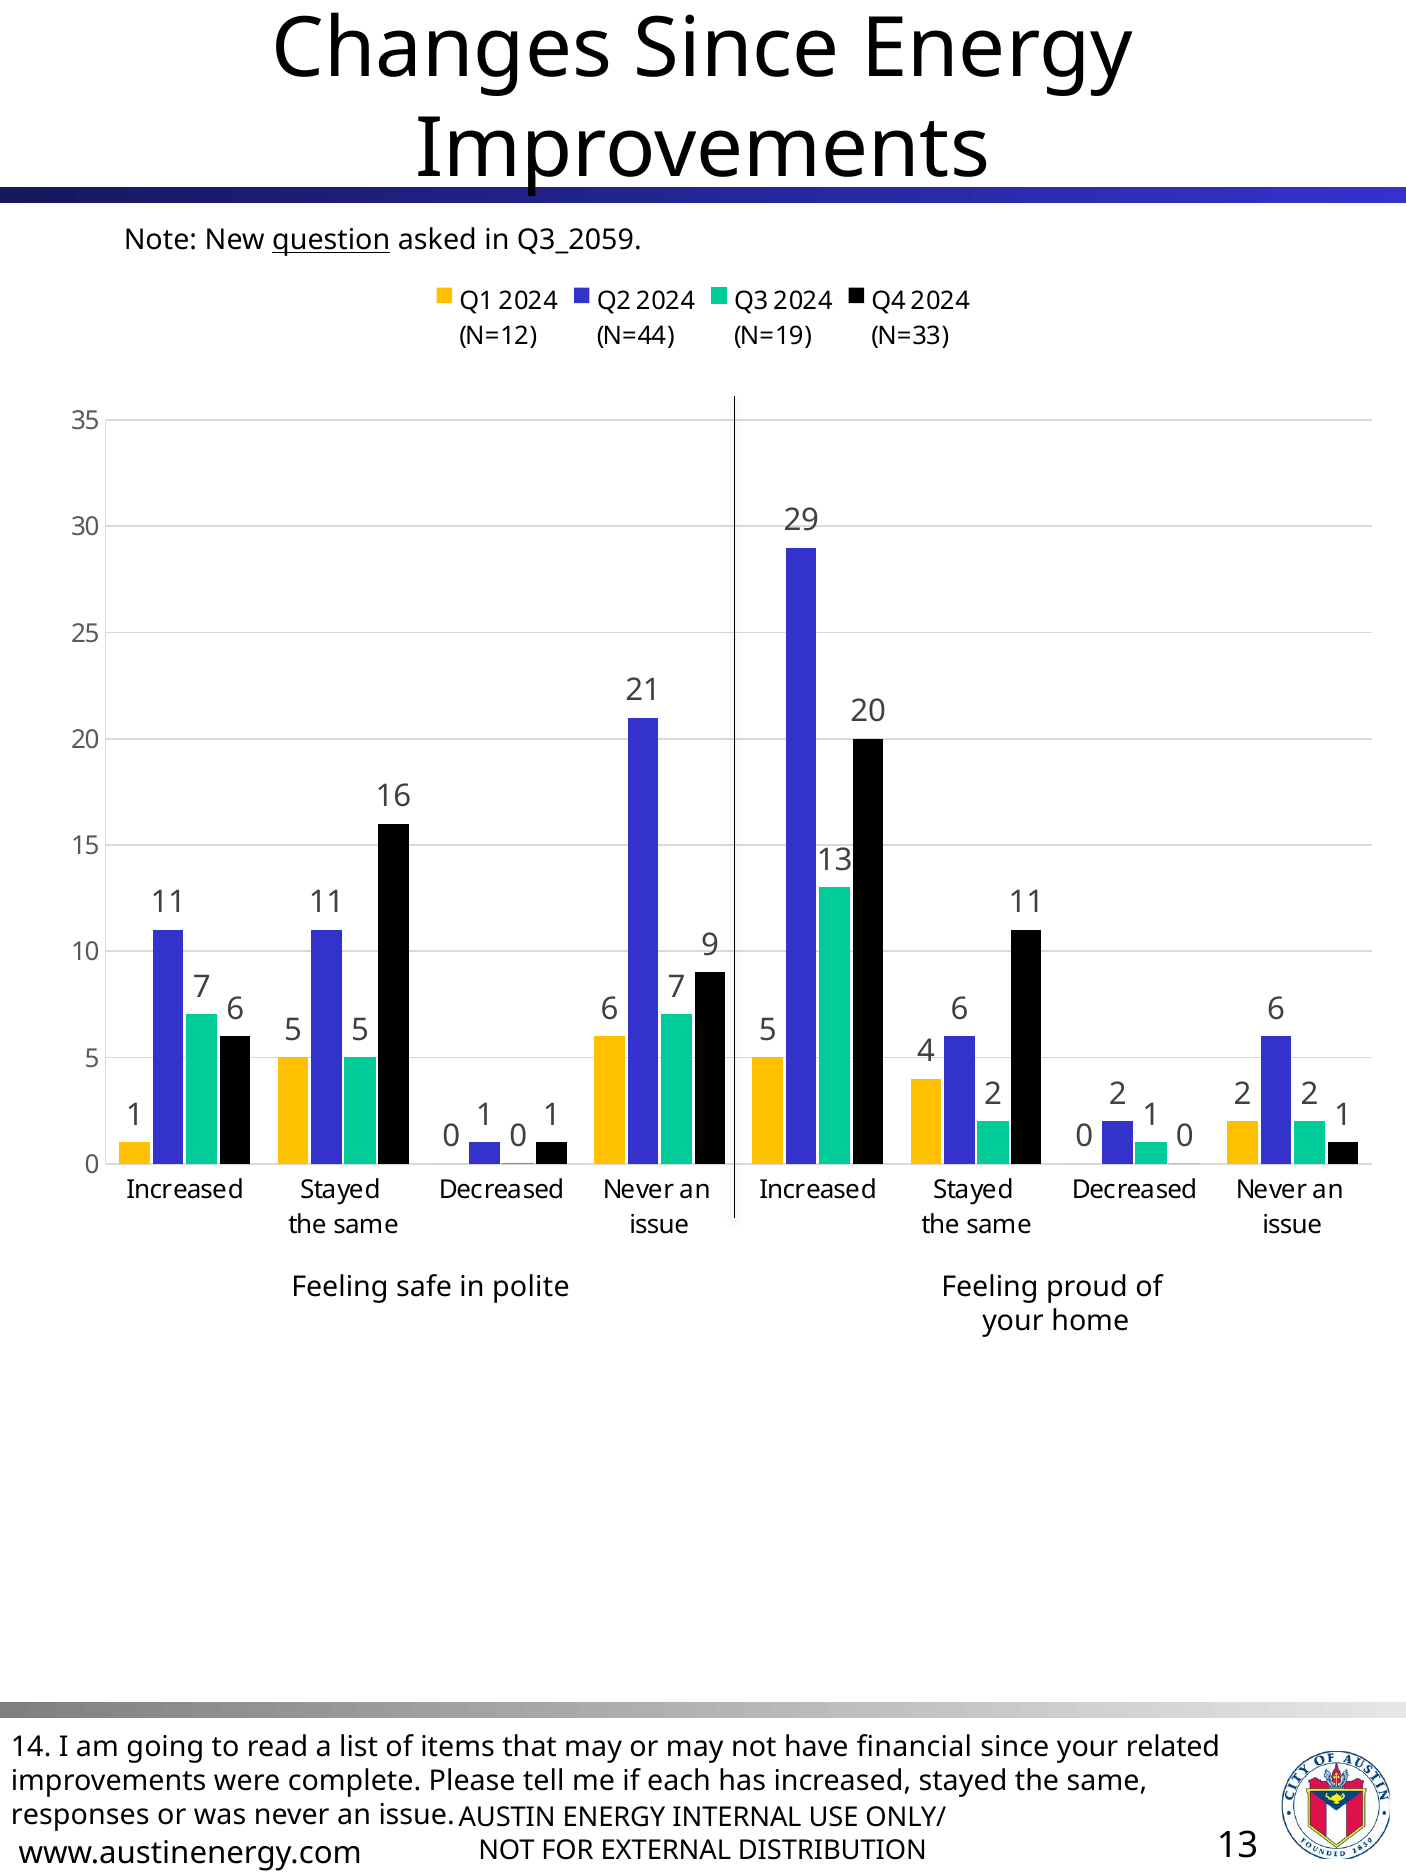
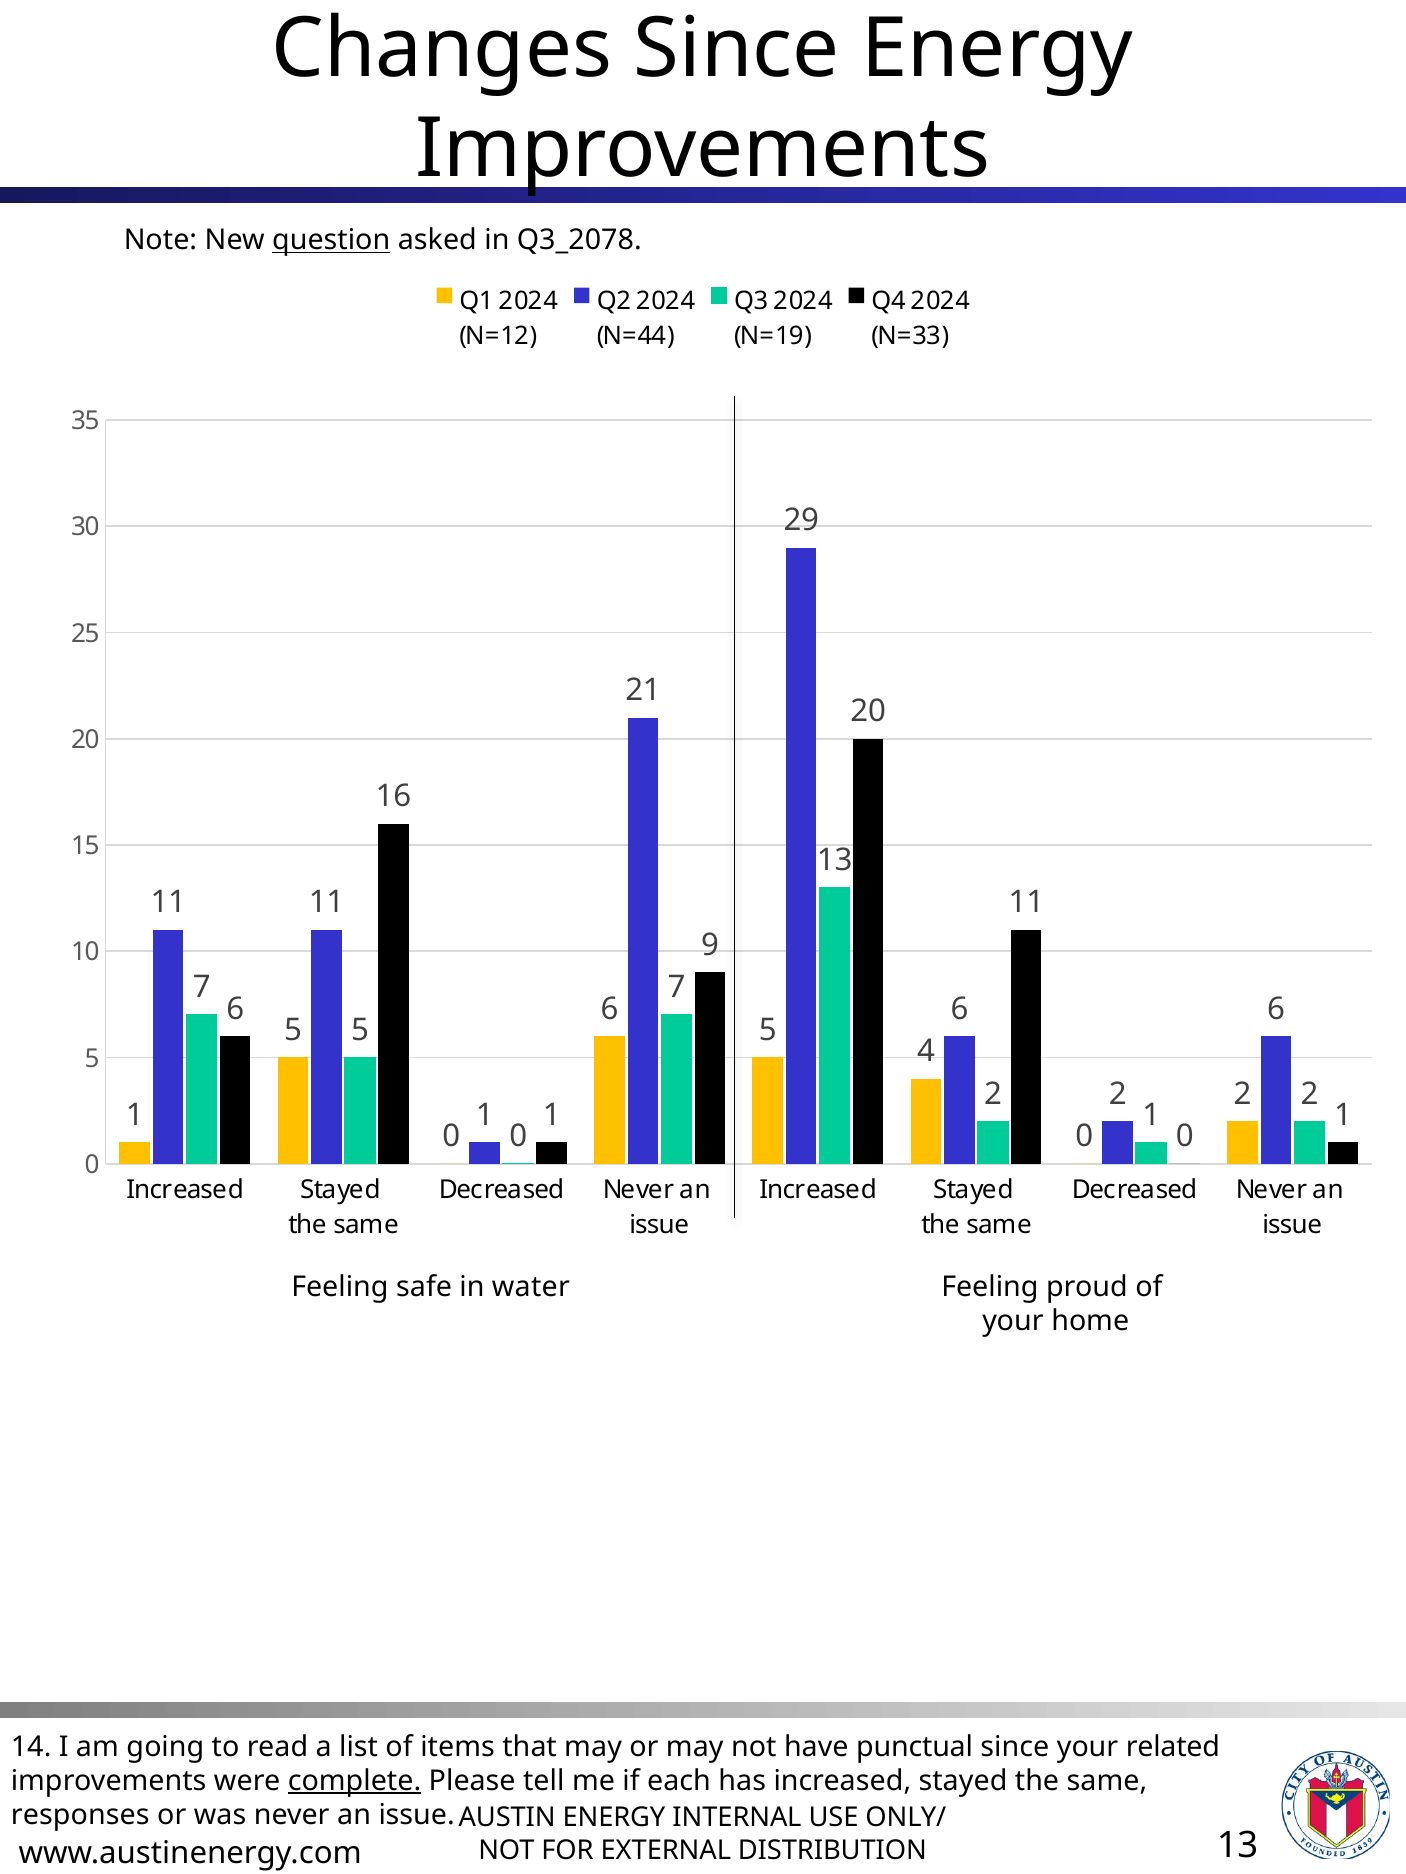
Q3_2059: Q3_2059 -> Q3_2078 (579, 240)
polite: polite -> water (531, 1288)
financial: financial -> punctual (915, 1747)
complete underline: none -> present (355, 1782)
